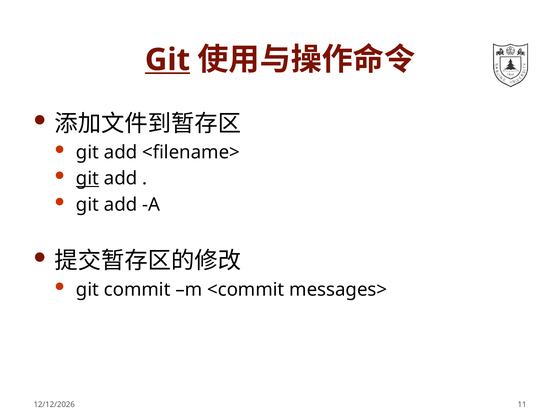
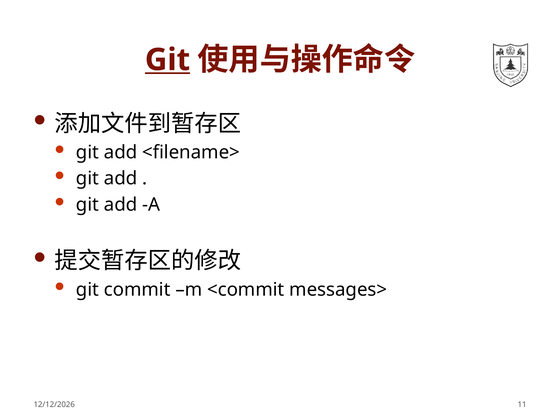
git underline: present -> none (87, 178)
